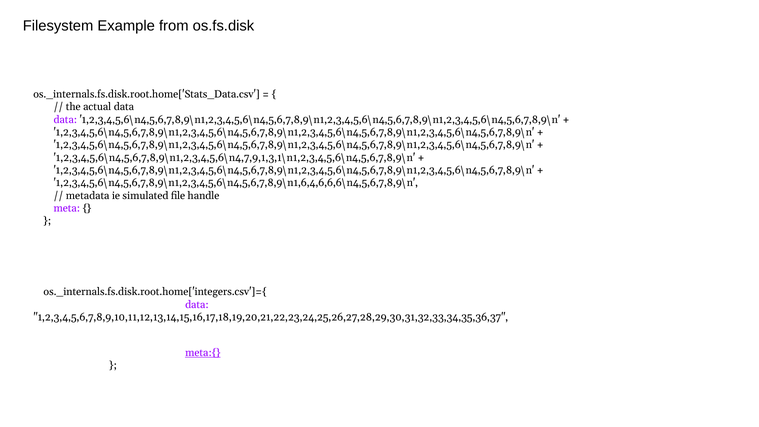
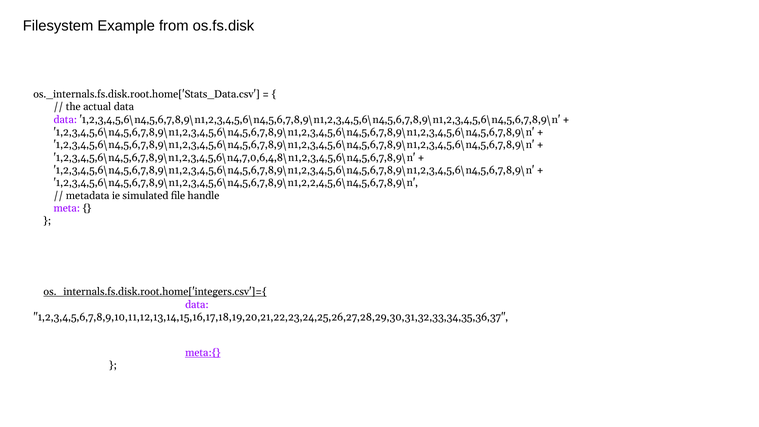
1,2,3,4,5,6\n4,5,6,7,8,9\n1,2,3,4,5,6\n4,7,9,1,3,1\n1,2,3,4,5,6\n4,5,6,7,8,9\n: 1,2,3,4,5,6\n4,5,6,7,8,9\n1,2,3,4,5,6\n4,7,9,1,3,1\n1,2,3,4,5,6\n4,5,6,7,8,9\n -> 1,2,3,4,5,6\n4,5,6,7,8,9\n1,2,3,4,5,6\n4,7,0,6,4,8\n1,2,3,4,5,6\n4,5,6,7,8,9\n (234, 158)
1,2,3,4,5,6\n4,5,6,7,8,9\n1,2,3,4,5,6\n4,5,6,7,8,9\n1,6,4,6,6,6\n4,5,6,7,8,9\n: 1,2,3,4,5,6\n4,5,6,7,8,9\n1,2,3,4,5,6\n4,5,6,7,8,9\n1,6,4,6,6,6\n4,5,6,7,8,9\n -> 1,2,3,4,5,6\n4,5,6,7,8,9\n1,2,3,4,5,6\n4,5,6,7,8,9\n1,2,2,4,5,6\n4,5,6,7,8,9\n (236, 183)
os._internals.fs.disk.root.home['integers.csv']={ underline: none -> present (155, 292)
